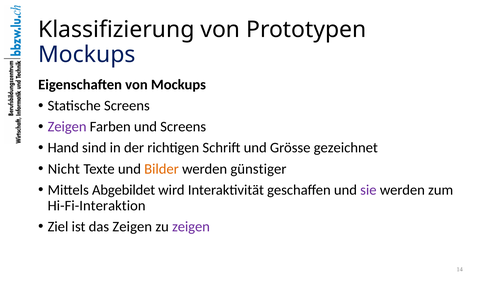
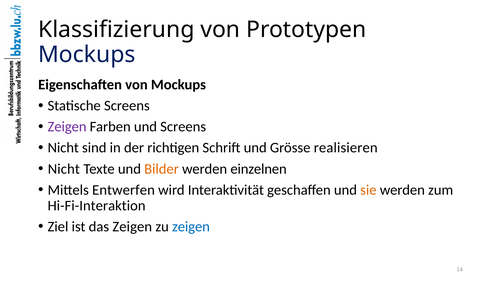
Hand: Hand -> Nicht (63, 148)
gezeichnet: gezeichnet -> realisieren (346, 148)
günstiger: günstiger -> einzelnen (259, 169)
Abgebildet: Abgebildet -> Entwerfen (123, 190)
sie colour: purple -> orange (368, 190)
zeigen colour: purple -> blue (191, 227)
